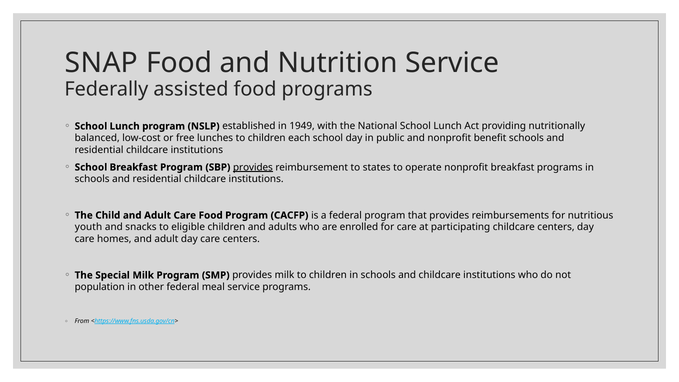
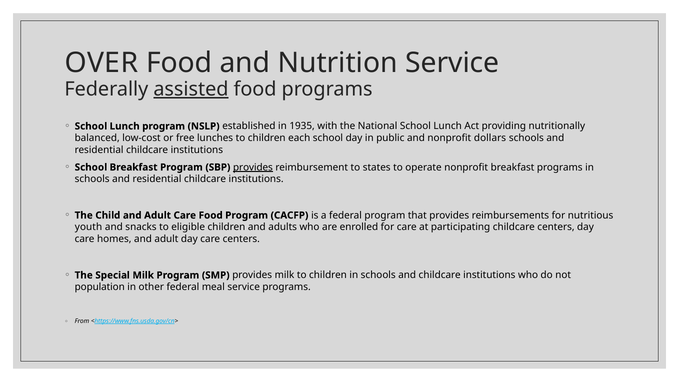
SNAP: SNAP -> OVER (101, 63)
assisted underline: none -> present (191, 89)
1949: 1949 -> 1935 (302, 126)
benefit: benefit -> dollars (490, 138)
